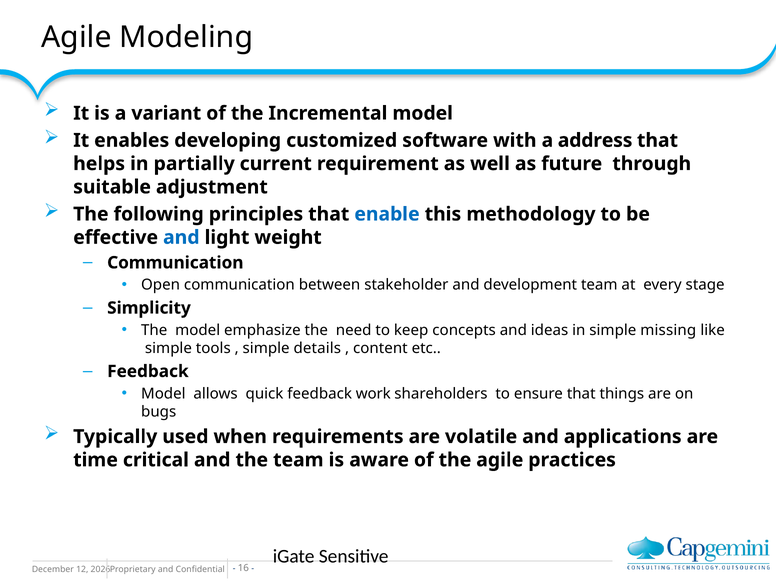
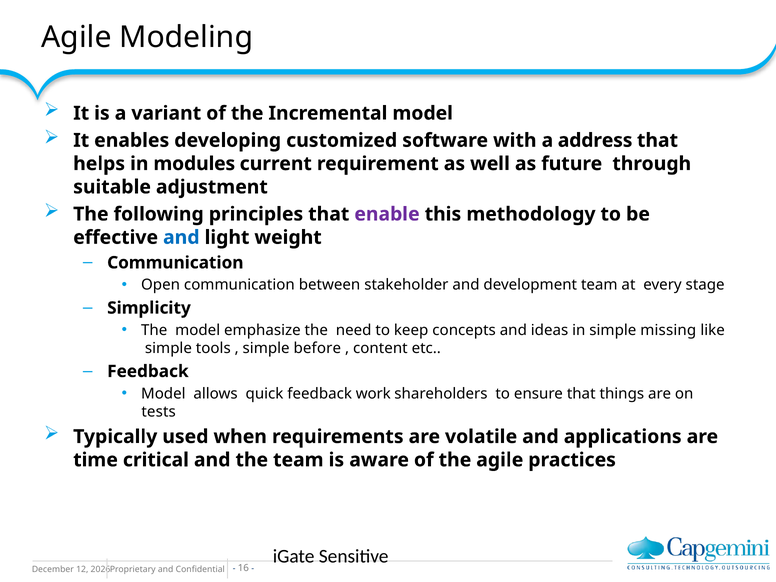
partially: partially -> modules (194, 164)
enable colour: blue -> purple (387, 214)
details: details -> before (317, 348)
bugs: bugs -> tests (159, 412)
